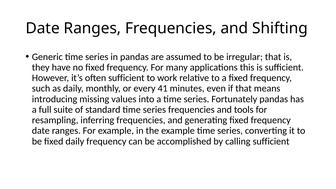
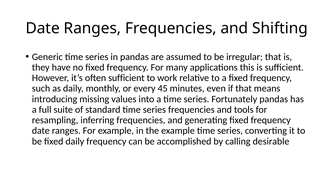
41: 41 -> 45 (163, 88)
calling sufficient: sufficient -> desirable (271, 141)
